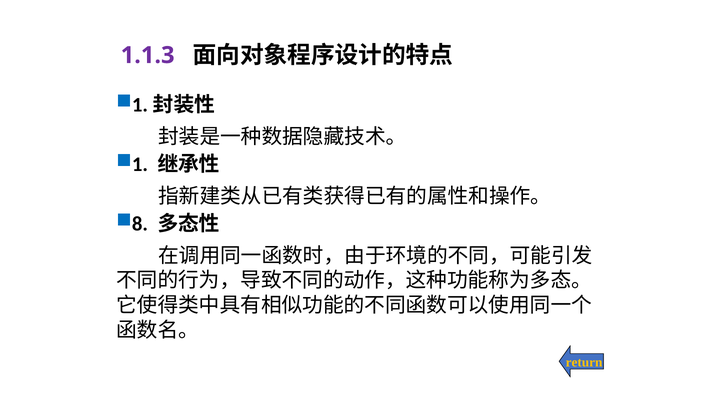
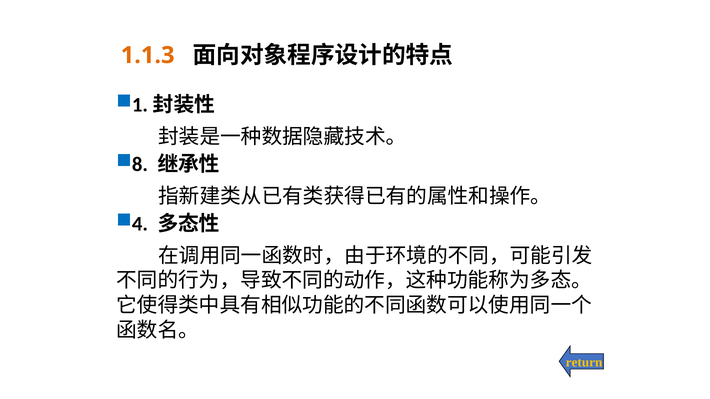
1.1.3 colour: purple -> orange (148, 55)
1: 1 -> 8 (140, 164)
8: 8 -> 4 (140, 224)
